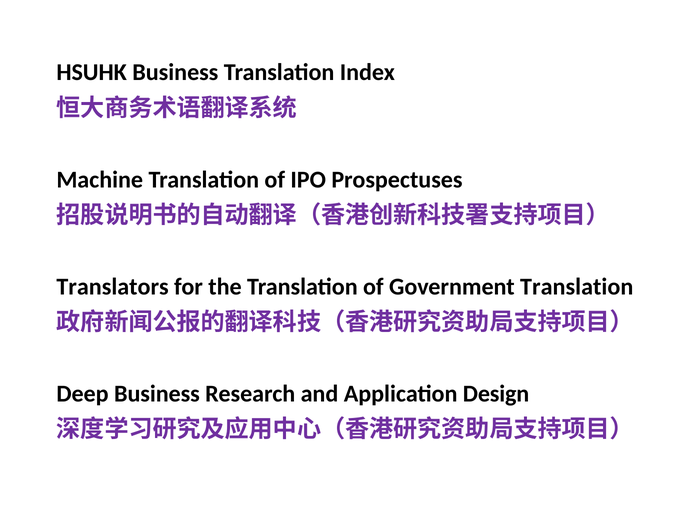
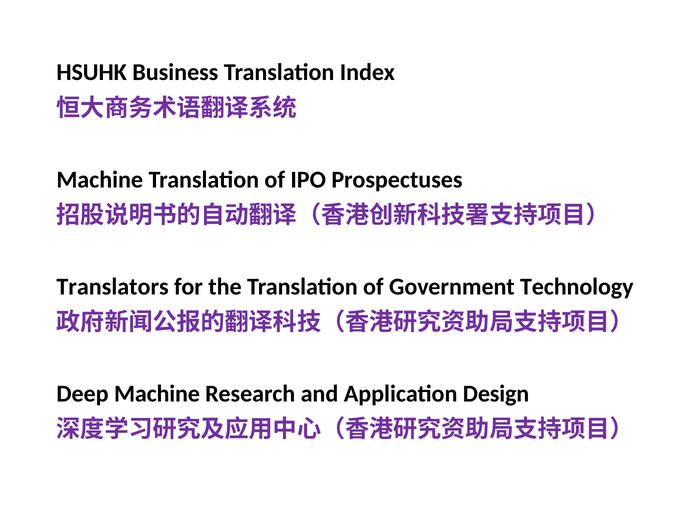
Government Translation: Translation -> Technology (577, 286)
Deep Business: Business -> Machine (157, 393)
